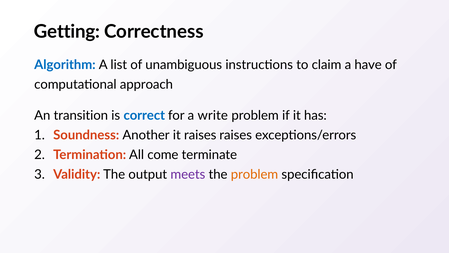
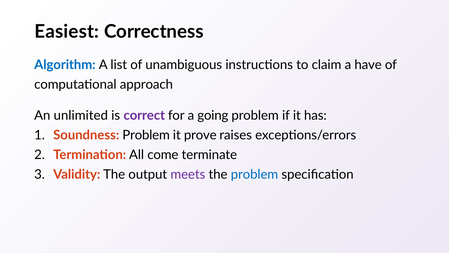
Getting: Getting -> Easiest (67, 32)
transition: transition -> unlimited (81, 115)
correct colour: blue -> purple (144, 115)
write: write -> going (213, 115)
Another: Another -> Problem (146, 135)
it raises: raises -> prove (200, 135)
problem colour: orange -> blue (254, 174)
